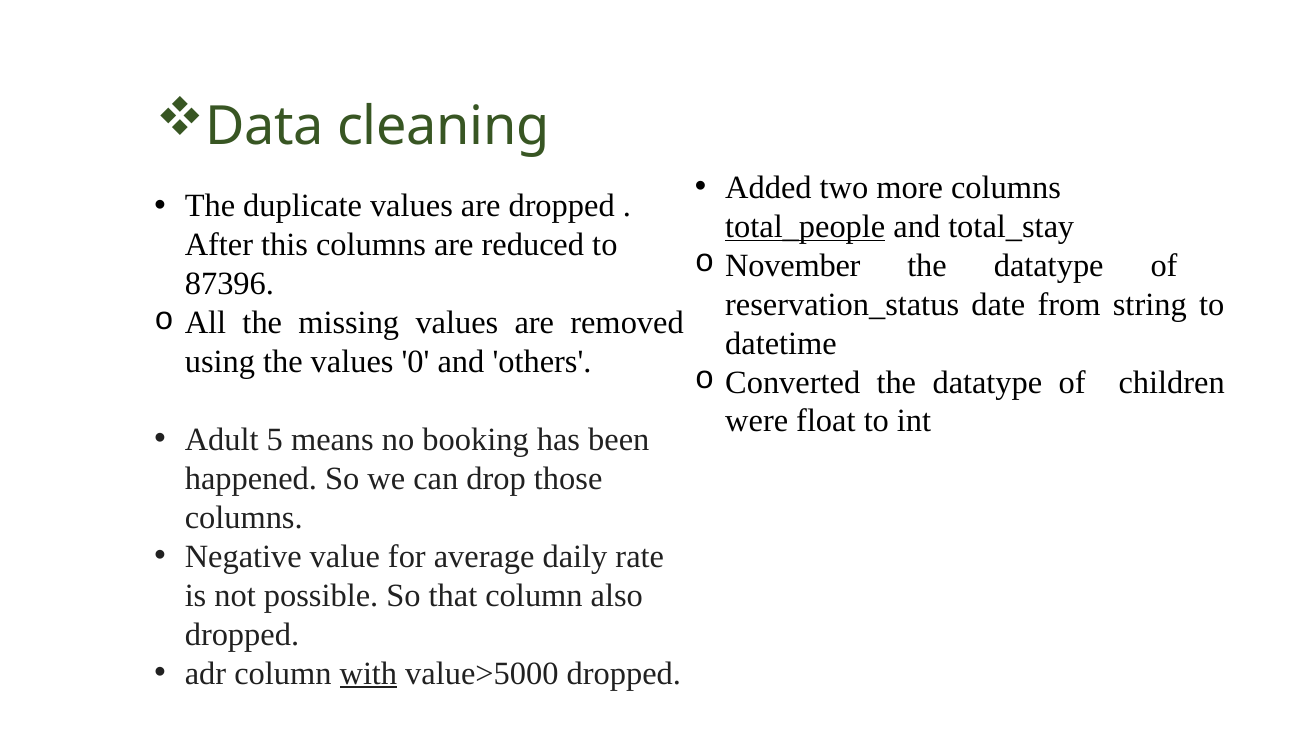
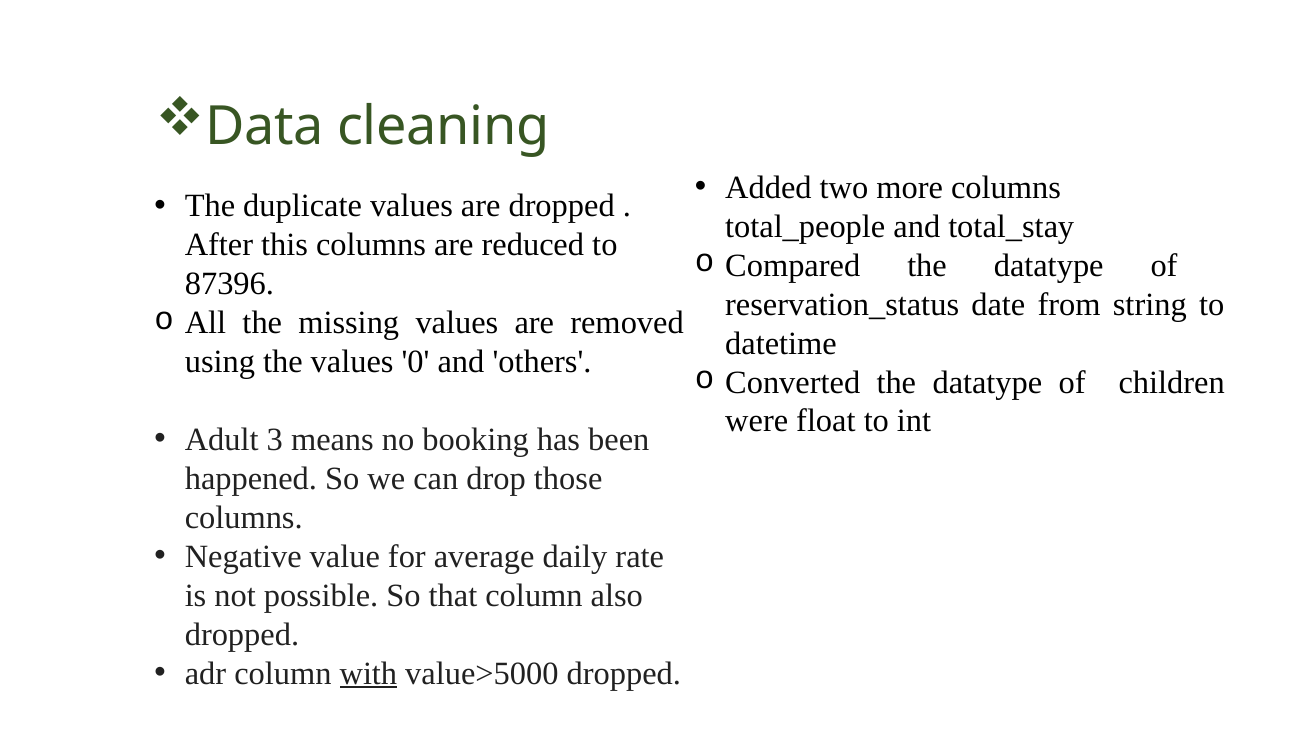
total_people underline: present -> none (805, 226)
November: November -> Compared (793, 265)
5: 5 -> 3 (275, 439)
